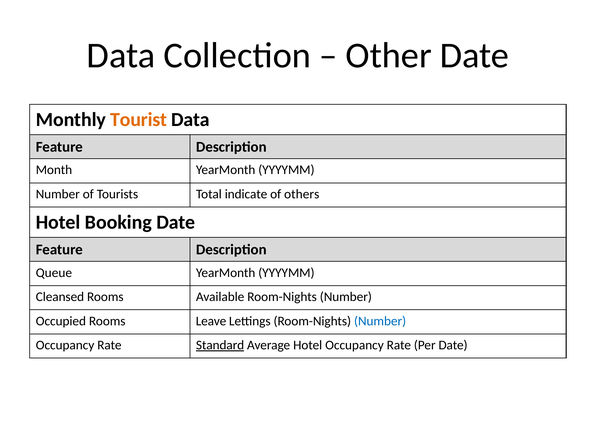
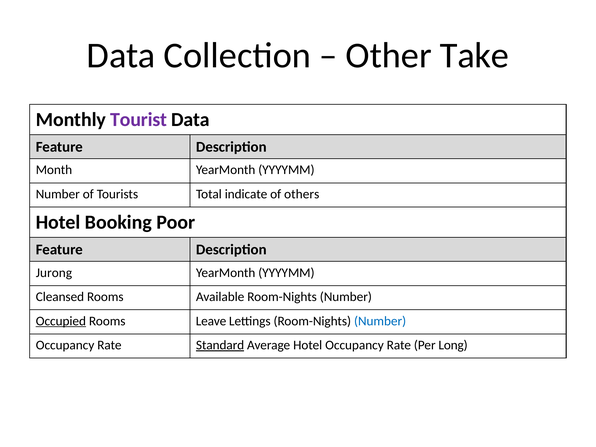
Other Date: Date -> Take (474, 56)
Tourist colour: orange -> purple (139, 120)
Booking Date: Date -> Poor (176, 222)
Queue: Queue -> Jurong (54, 273)
Occupied underline: none -> present (61, 321)
Per Date: Date -> Long (453, 345)
